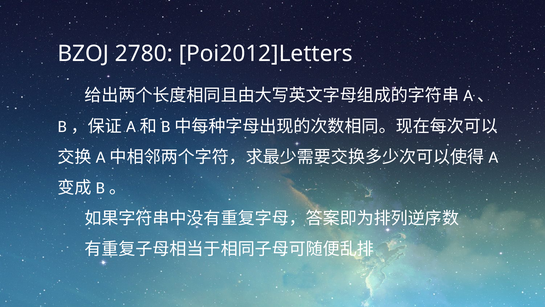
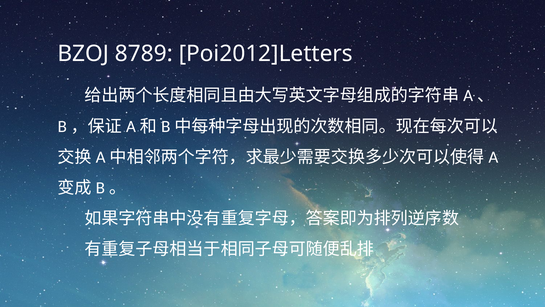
2780: 2780 -> 8789 (144, 54)
